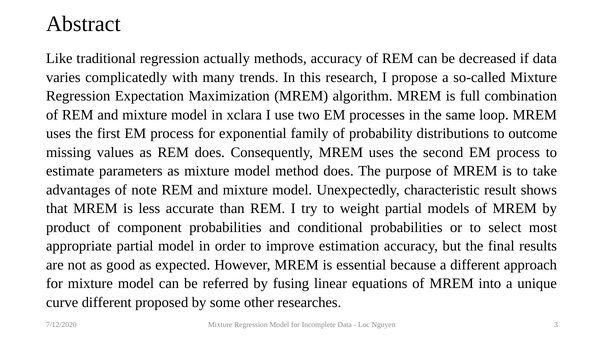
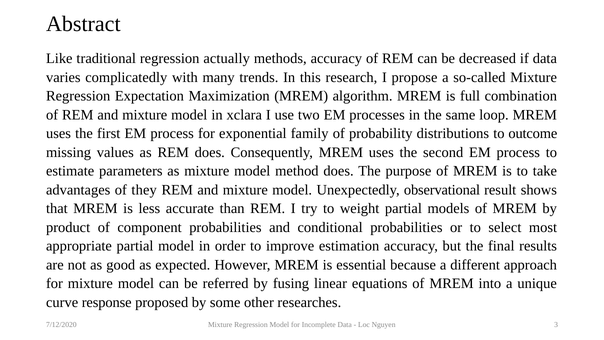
note: note -> they (144, 190)
characteristic: characteristic -> observational (442, 190)
curve different: different -> response (107, 302)
